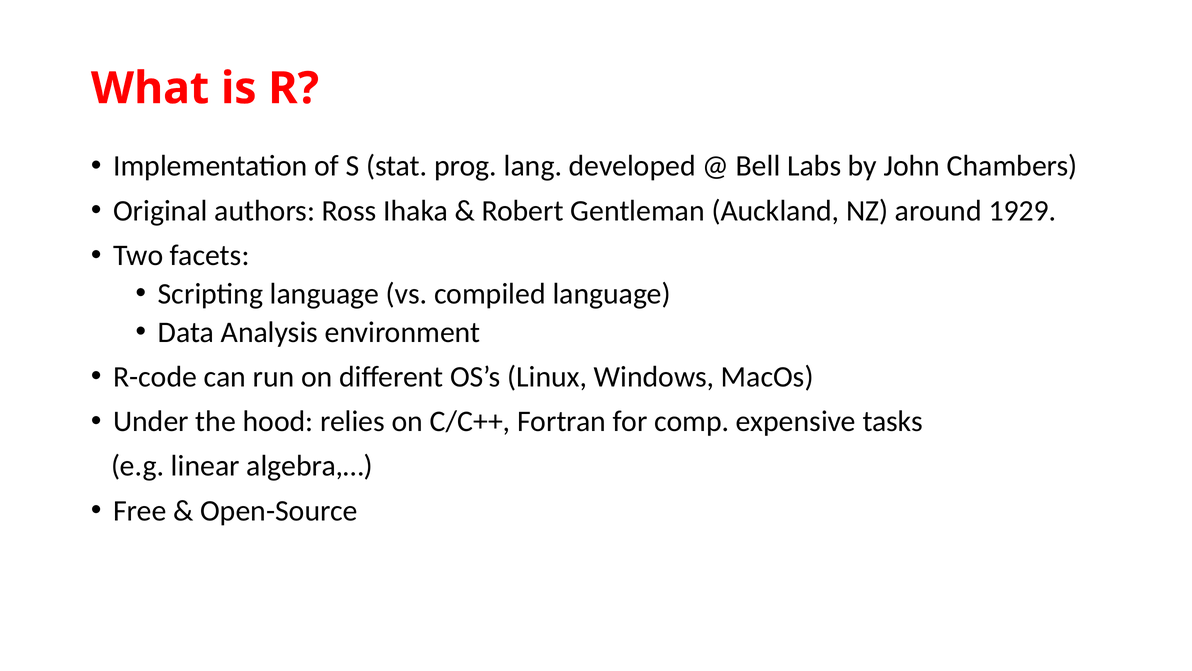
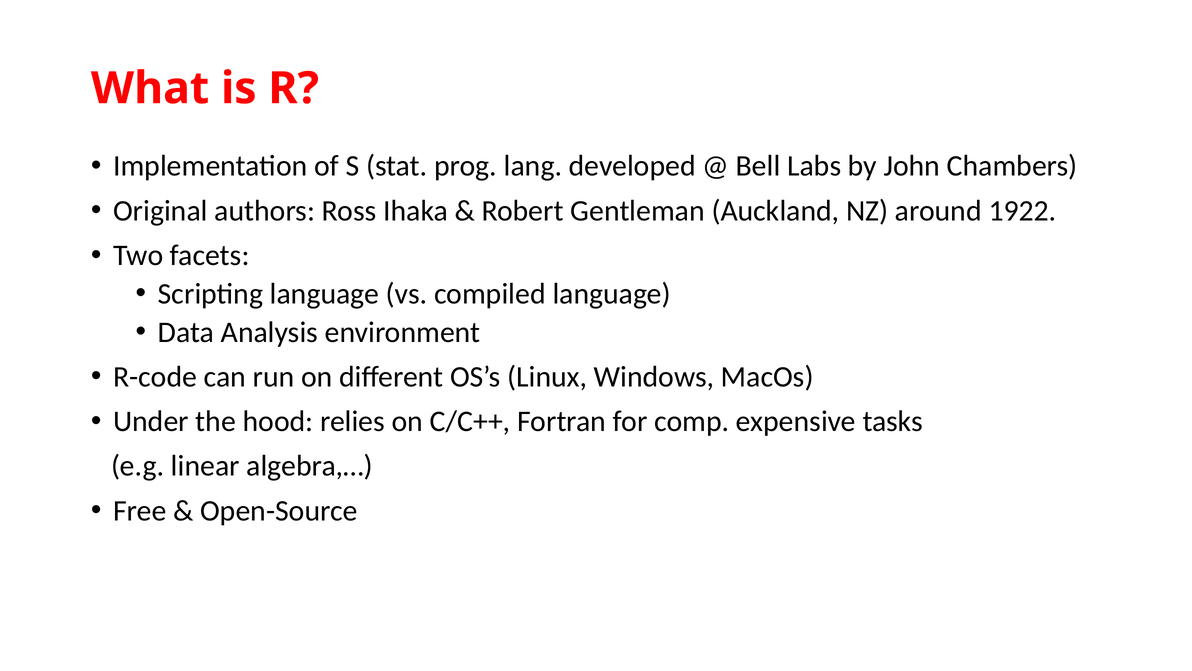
1929: 1929 -> 1922 (1022, 211)
